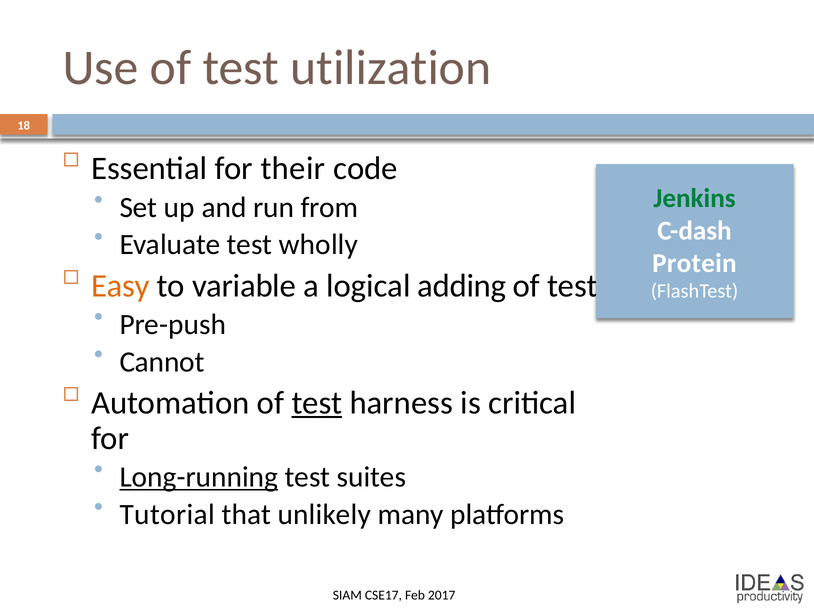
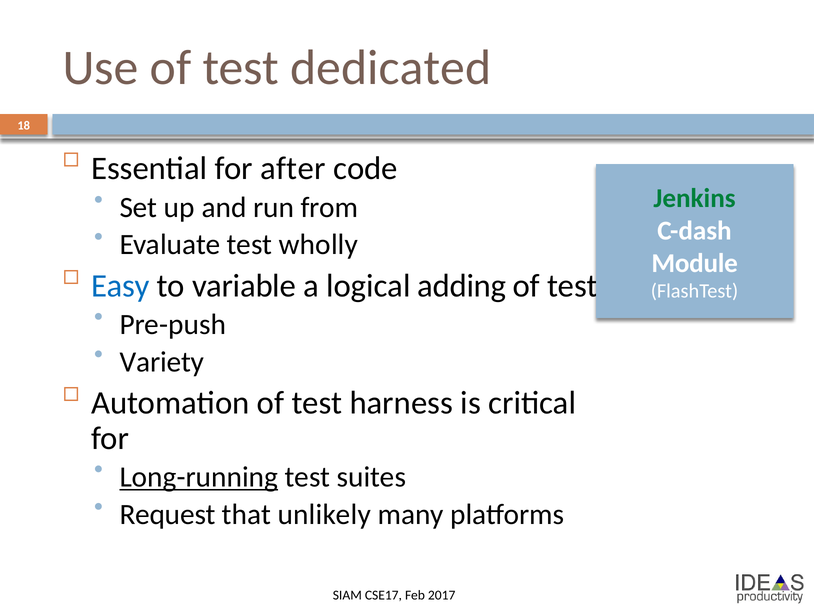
utilization: utilization -> dedicated (391, 68)
their: their -> after (293, 168)
Protein: Protein -> Module (695, 263)
Easy colour: orange -> blue (120, 286)
Cannot: Cannot -> Variety (162, 362)
test underline: present -> none (317, 403)
Tutorial: Tutorial -> Request (168, 514)
